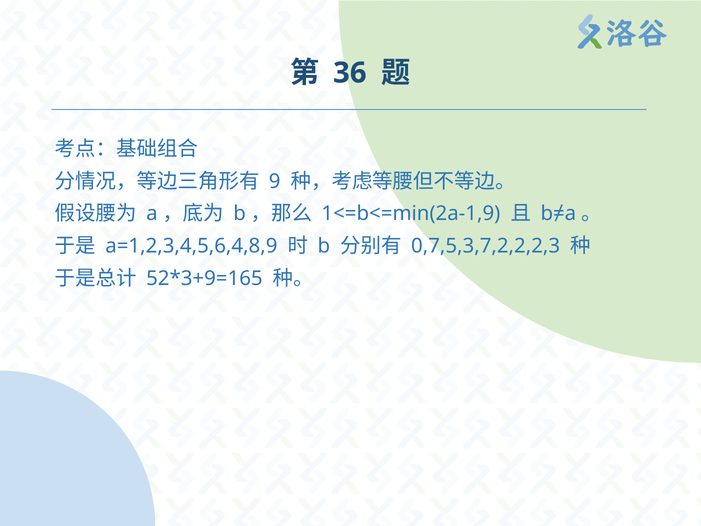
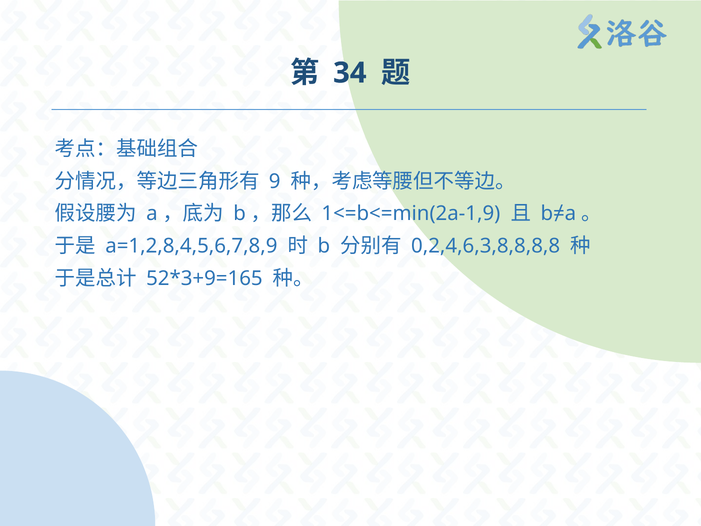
36: 36 -> 34 (350, 73)
a=1,2,3,4,5,6,4,8,9: a=1,2,3,4,5,6,4,8,9 -> a=1,2,8,4,5,6,7,8,9 (191, 246)
0,7,5,3,7,2,2,2,3: 0,7,5,3,7,2,2,2,3 -> 0,2,4,6,3,8,8,8,8 (486, 246)
